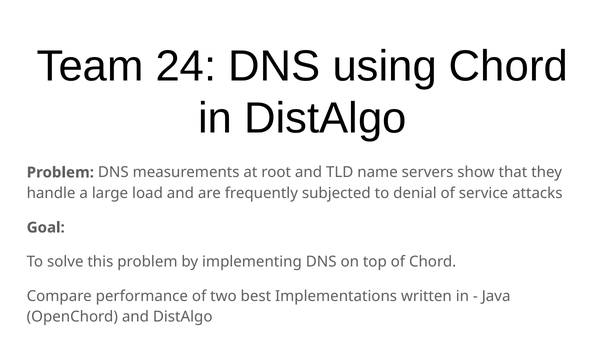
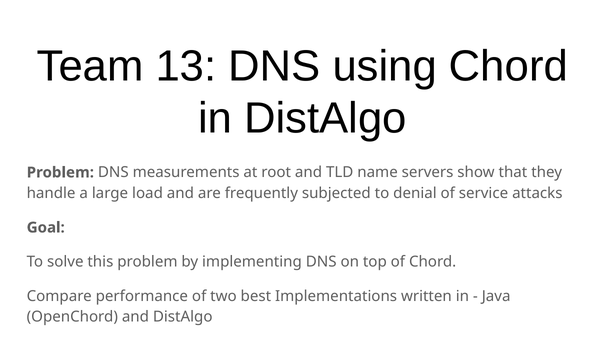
24: 24 -> 13 (186, 66)
